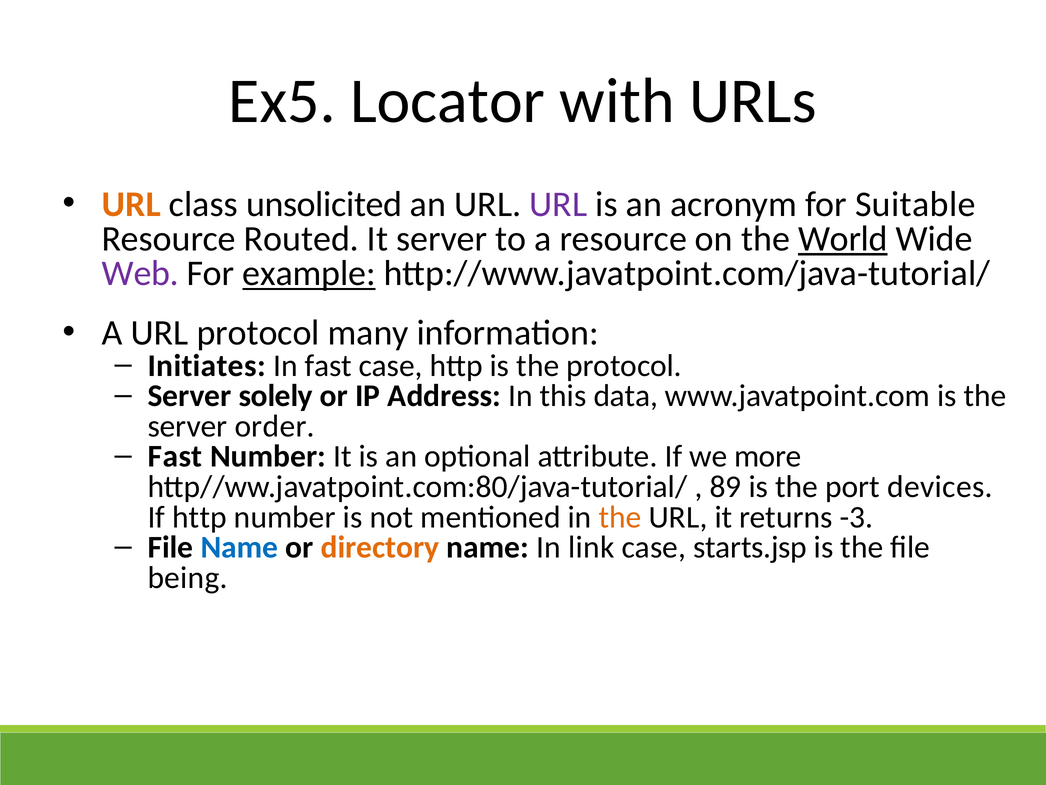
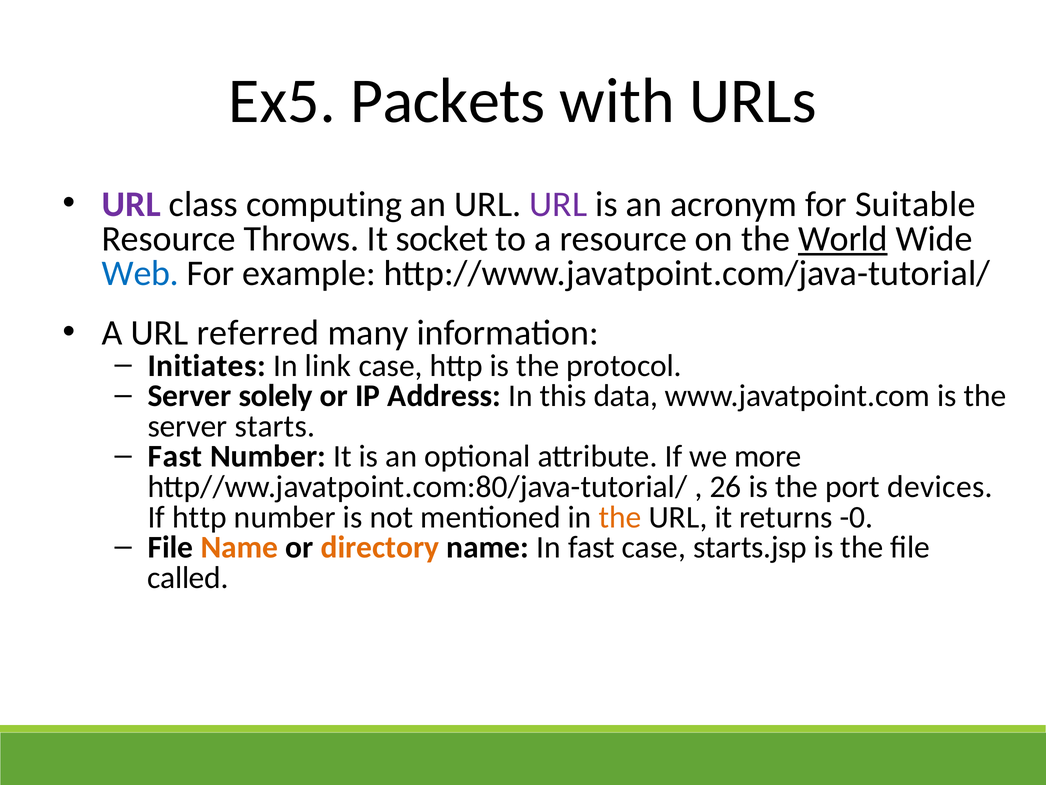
Locator: Locator -> Packets (448, 101)
URL colour: orange -> purple (131, 204)
unsolicited: unsolicited -> computing (324, 204)
Routed: Routed -> Throws (302, 239)
It server: server -> socket (442, 239)
Web colour: purple -> blue (140, 273)
example underline: present -> none (309, 273)
URL protocol: protocol -> referred (258, 333)
In fast: fast -> link (328, 365)
order: order -> starts (275, 426)
89: 89 -> 26 (725, 487)
-3: -3 -> -0 (856, 517)
Name colour: blue -> orange (239, 547)
In link: link -> fast (592, 547)
being: being -> called (188, 577)
